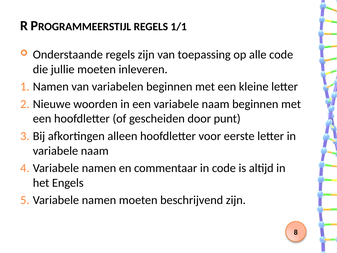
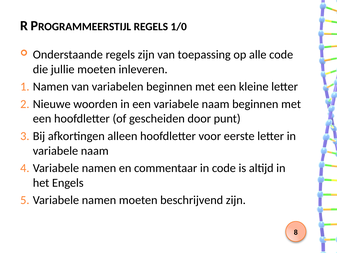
1/1: 1/1 -> 1/0 (179, 27)
